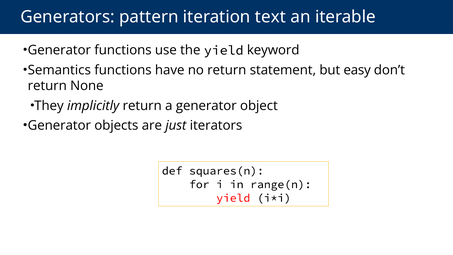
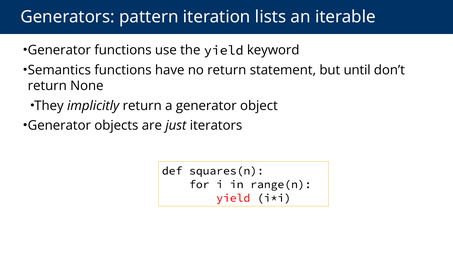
text: text -> lists (271, 17)
easy: easy -> until (357, 70)
